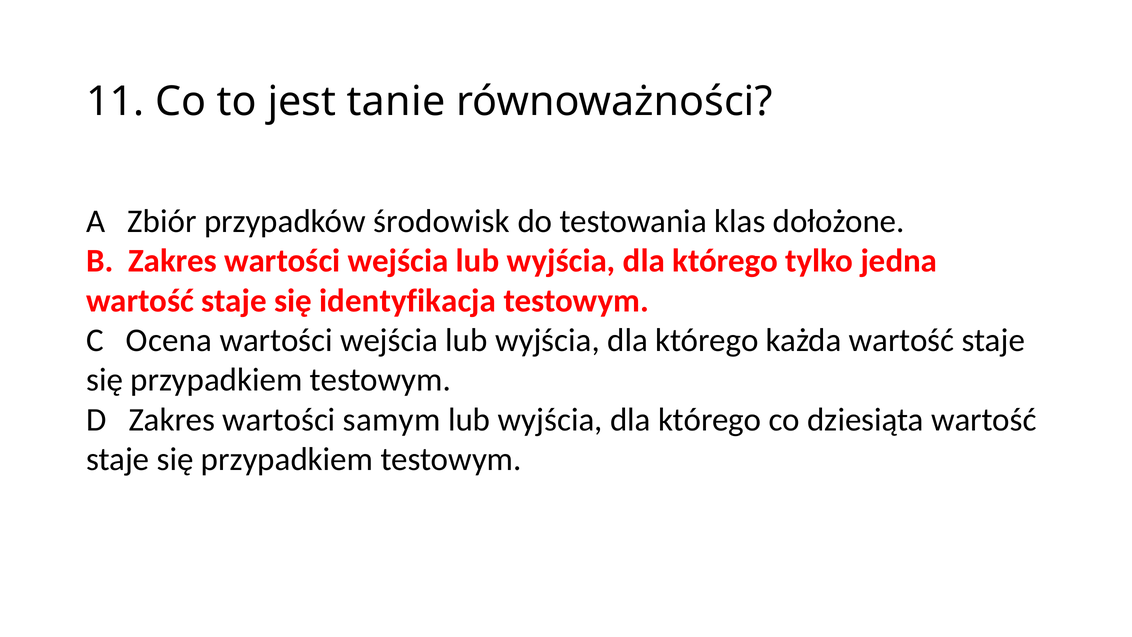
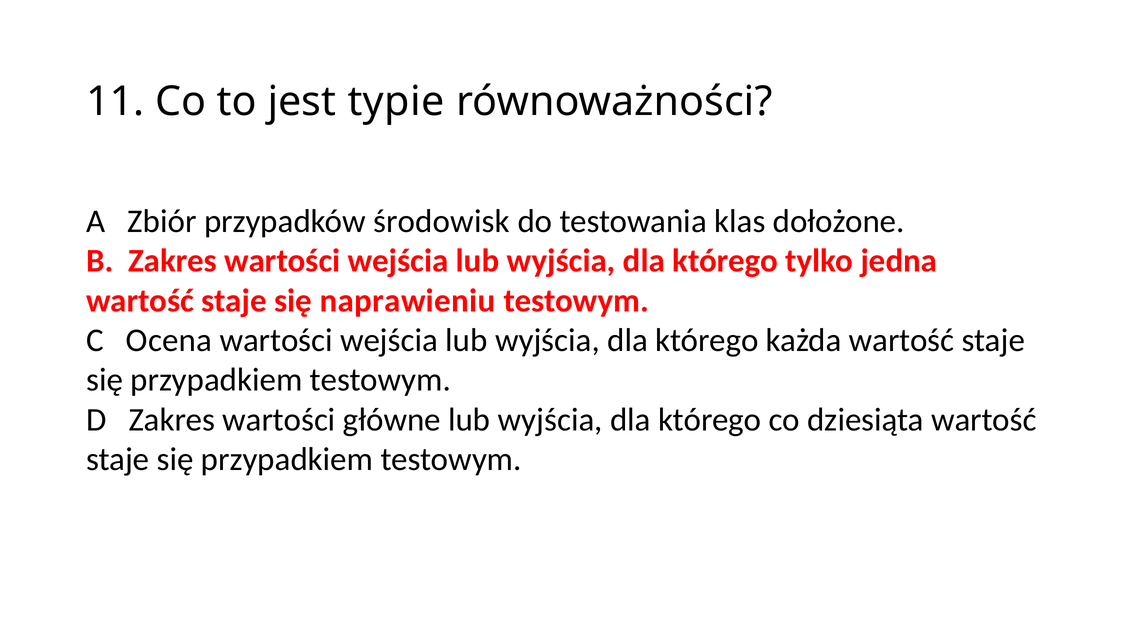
tanie: tanie -> typie (396, 101)
identyfikacja: identyfikacja -> naprawieniu (408, 301)
samym: samym -> główne (392, 419)
